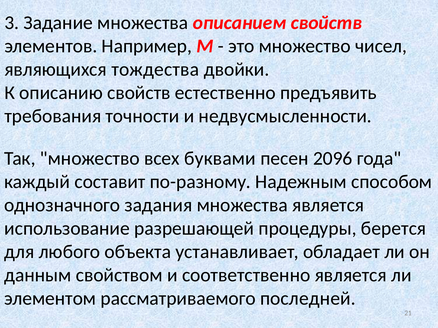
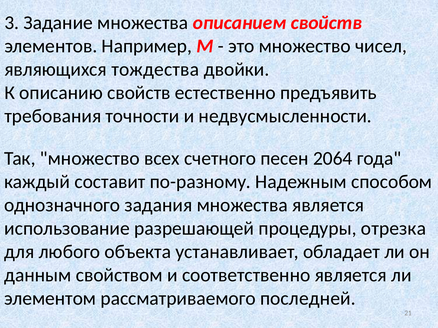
буквами: буквами -> счетного (220, 159)
2096: 2096 -> 2064 (333, 159)
берется: берется -> отрезка (394, 229)
